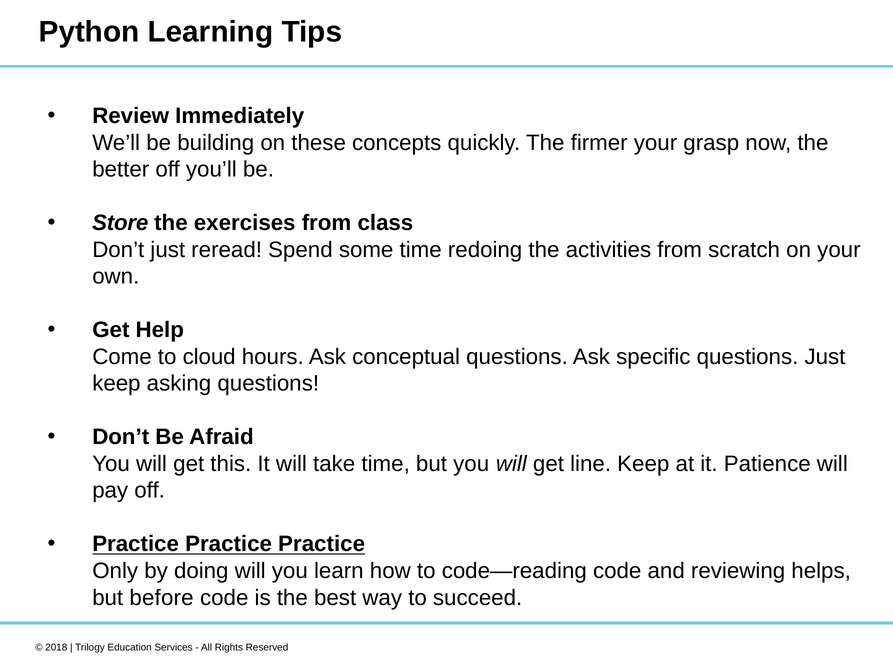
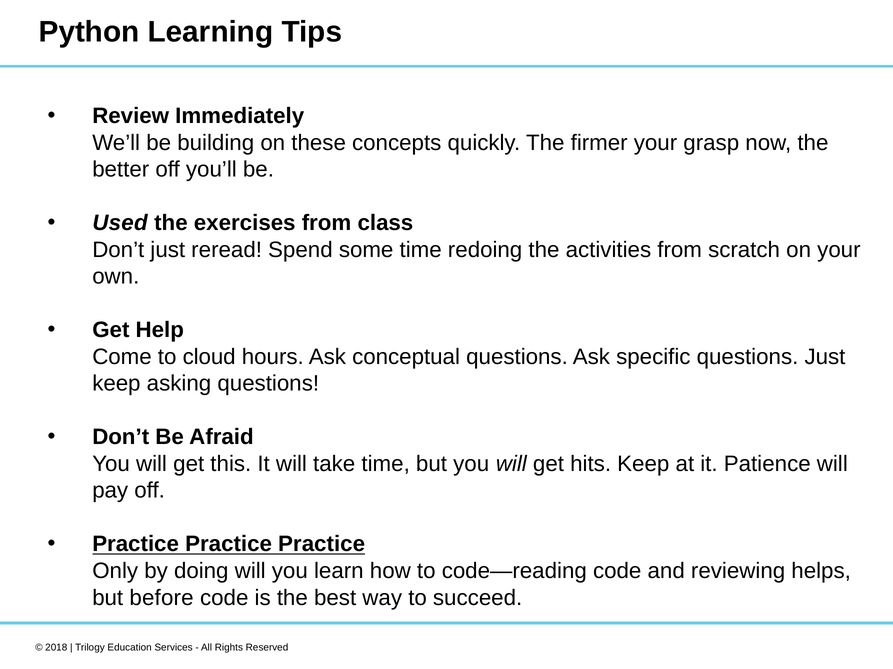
Store: Store -> Used (120, 223)
line: line -> hits (591, 464)
